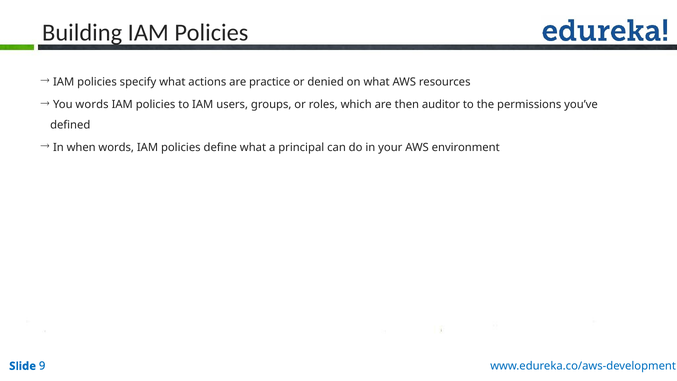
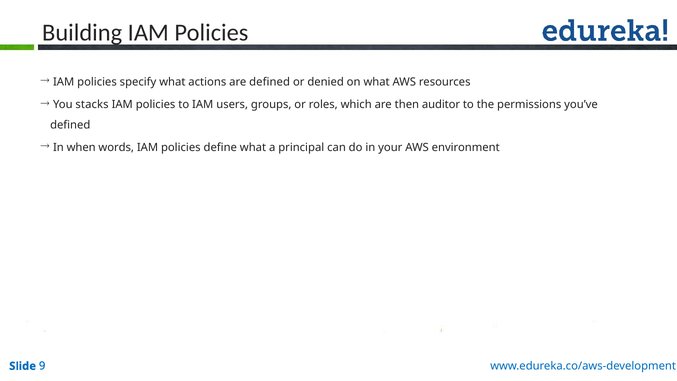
are practice: practice -> defined (270, 82)
You words: words -> stacks (92, 105)
